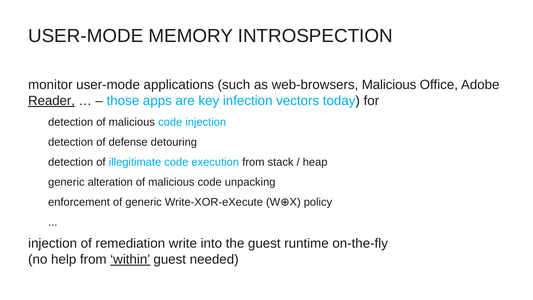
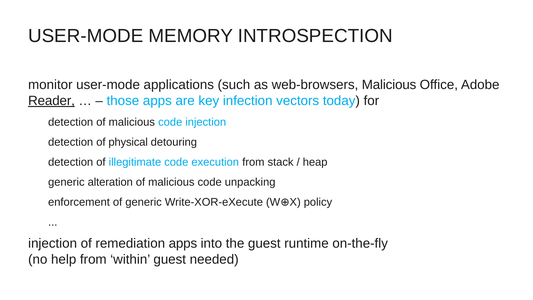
defense: defense -> physical (128, 142)
remediation write: write -> apps (183, 243)
within underline: present -> none (130, 259)
